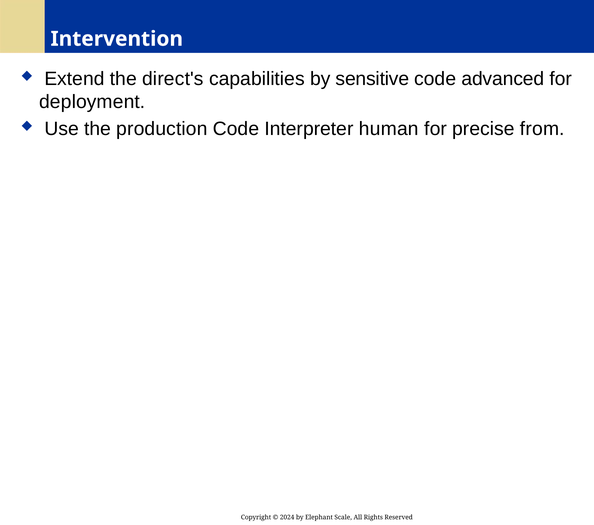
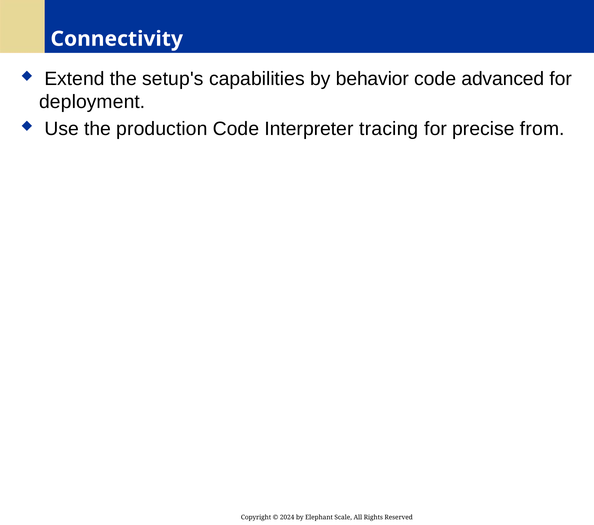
Intervention: Intervention -> Connectivity (117, 39)
direct's: direct's -> setup's (173, 79)
sensitive: sensitive -> behavior (372, 79)
human: human -> tracing (389, 129)
